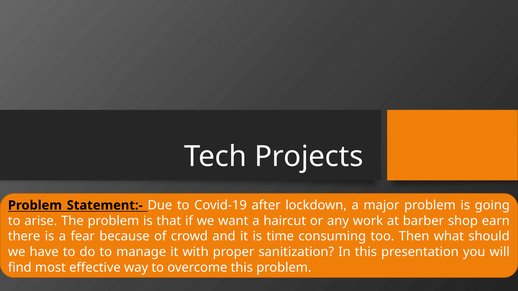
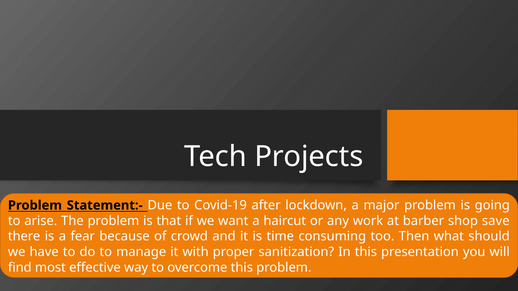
earn: earn -> save (496, 221)
